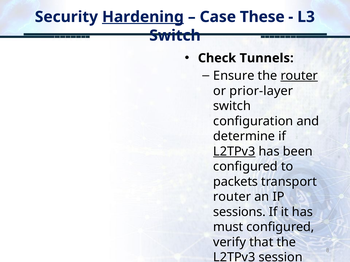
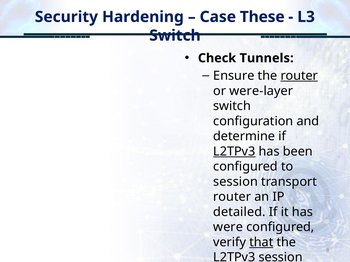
Hardening underline: present -> none (143, 17)
prior-layer: prior-layer -> were-layer (261, 91)
packets: packets -> session (236, 182)
sessions: sessions -> detailed (239, 212)
must: must -> were (228, 227)
that underline: none -> present (261, 243)
